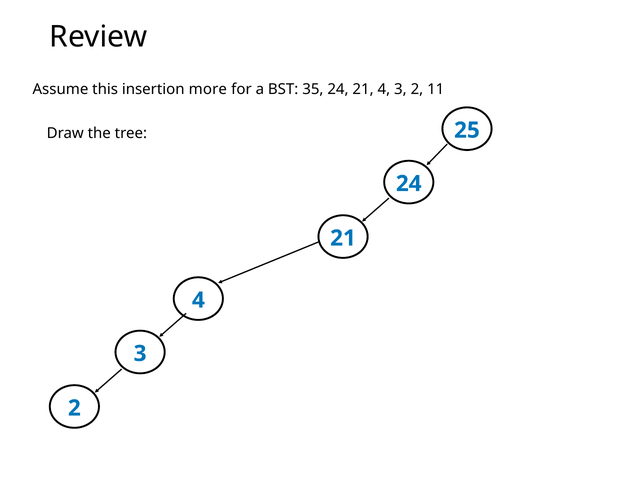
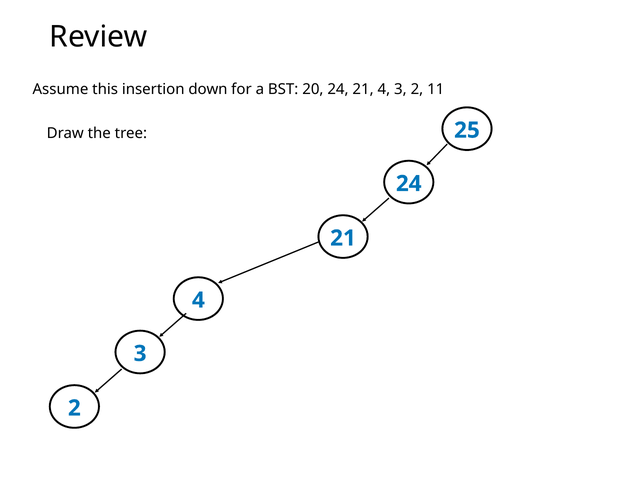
more: more -> down (208, 89)
35: 35 -> 20 (313, 89)
